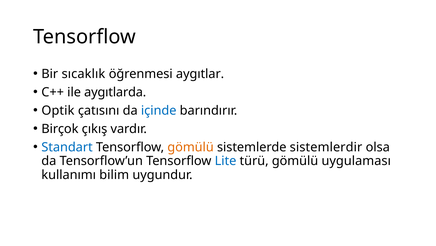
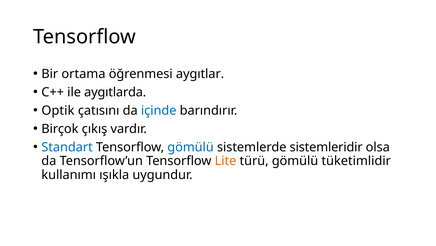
sıcaklık: sıcaklık -> ortama (83, 74)
gömülü colour: orange -> blue (191, 147)
sistemlerdir: sistemlerdir -> sistemleridir (326, 147)
Lite colour: blue -> orange (226, 161)
uygulaması: uygulaması -> tüketimlidir (356, 161)
bilim: bilim -> ışıkla (114, 174)
